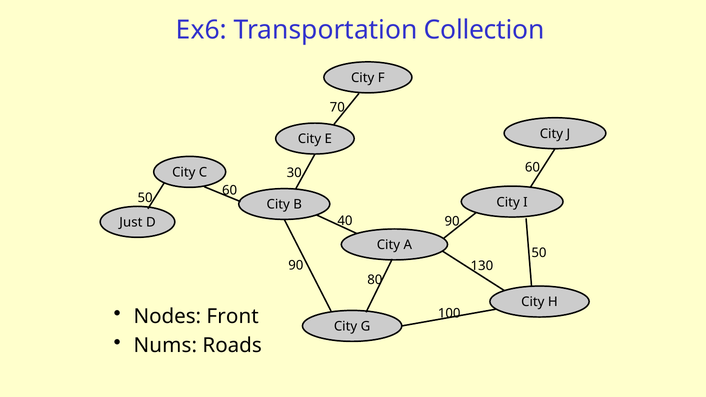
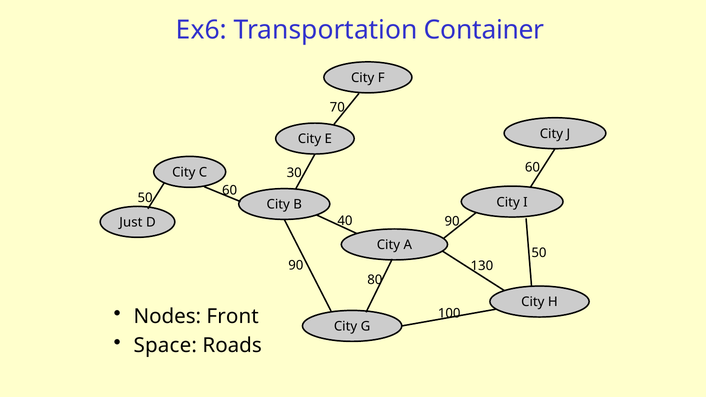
Collection: Collection -> Container (484, 30)
Nums: Nums -> Space (165, 346)
